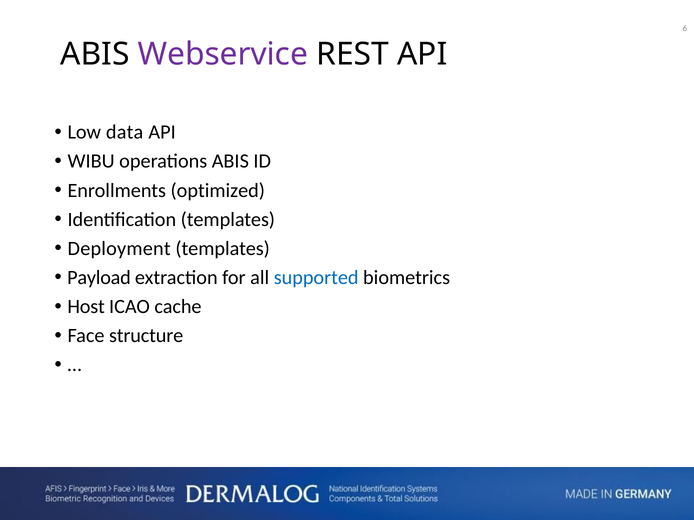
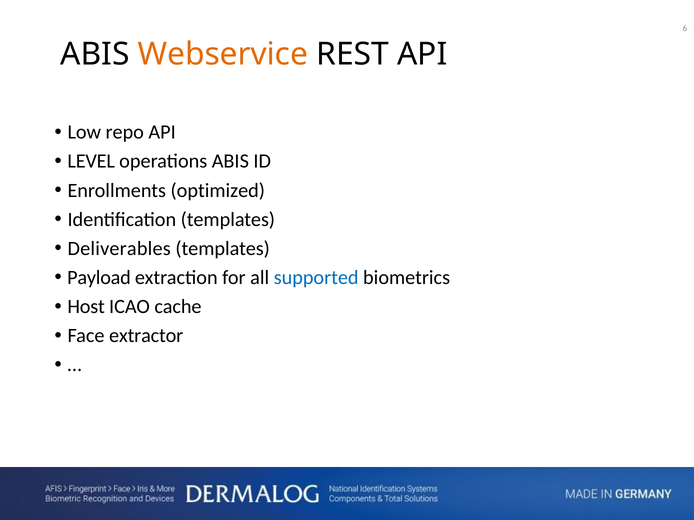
Webservice colour: purple -> orange (223, 54)
data: data -> repo (125, 132)
WIBU: WIBU -> LEVEL (91, 161)
Deployment: Deployment -> Deliverables (119, 249)
structure: structure -> extractor (146, 336)
